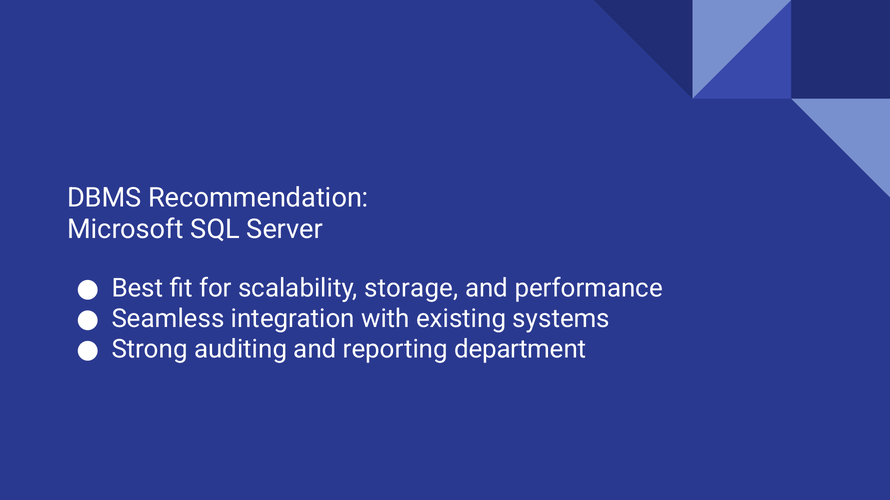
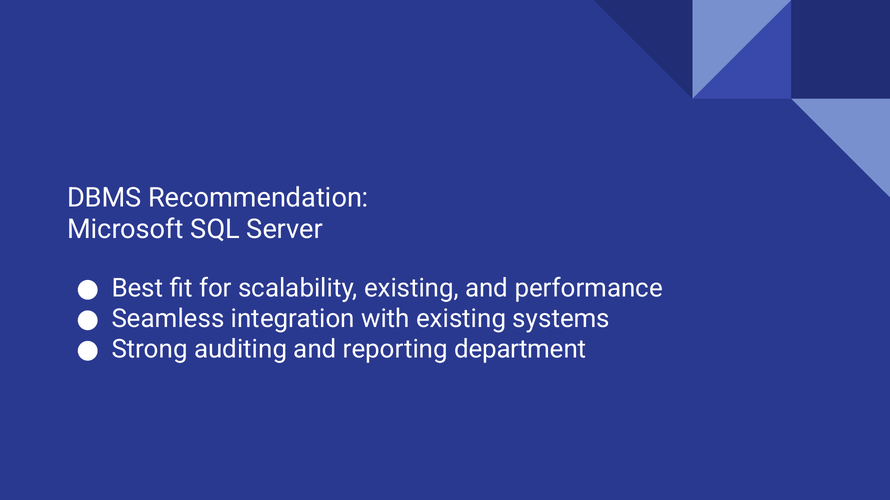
scalability storage: storage -> existing (411, 289)
